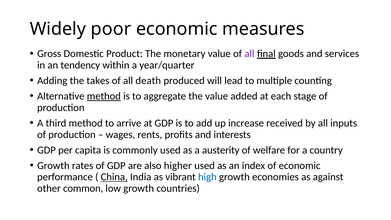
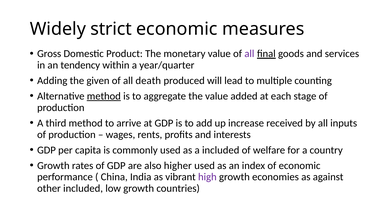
poor: poor -> strict (111, 29)
takes: takes -> given (98, 81)
a austerity: austerity -> included (221, 150)
China underline: present -> none (114, 177)
high colour: blue -> purple (207, 177)
other common: common -> included (83, 188)
